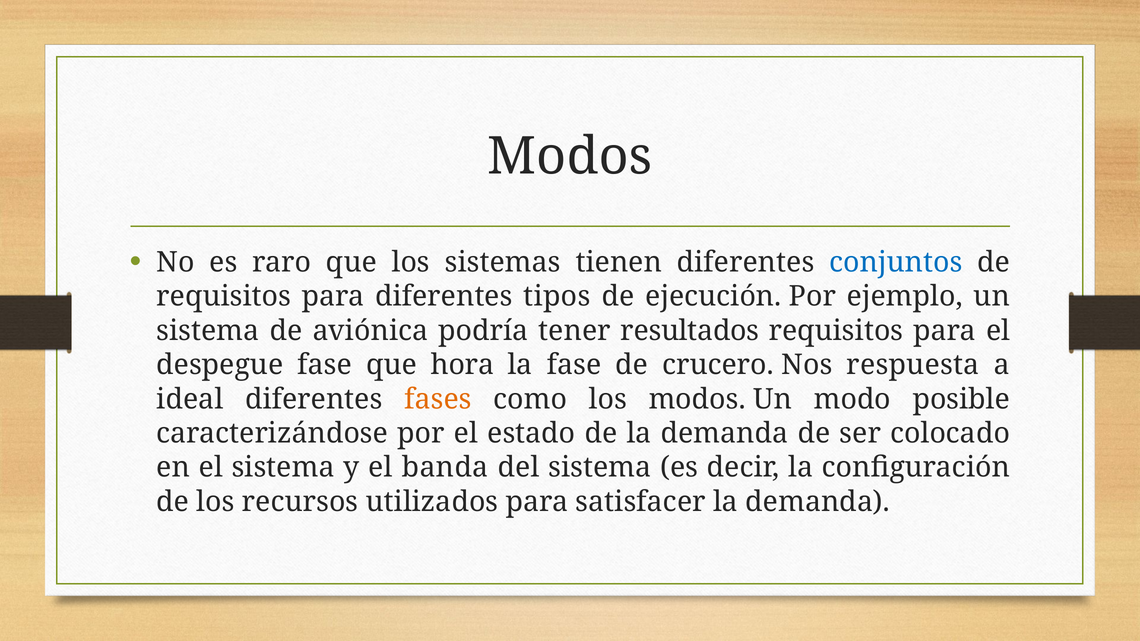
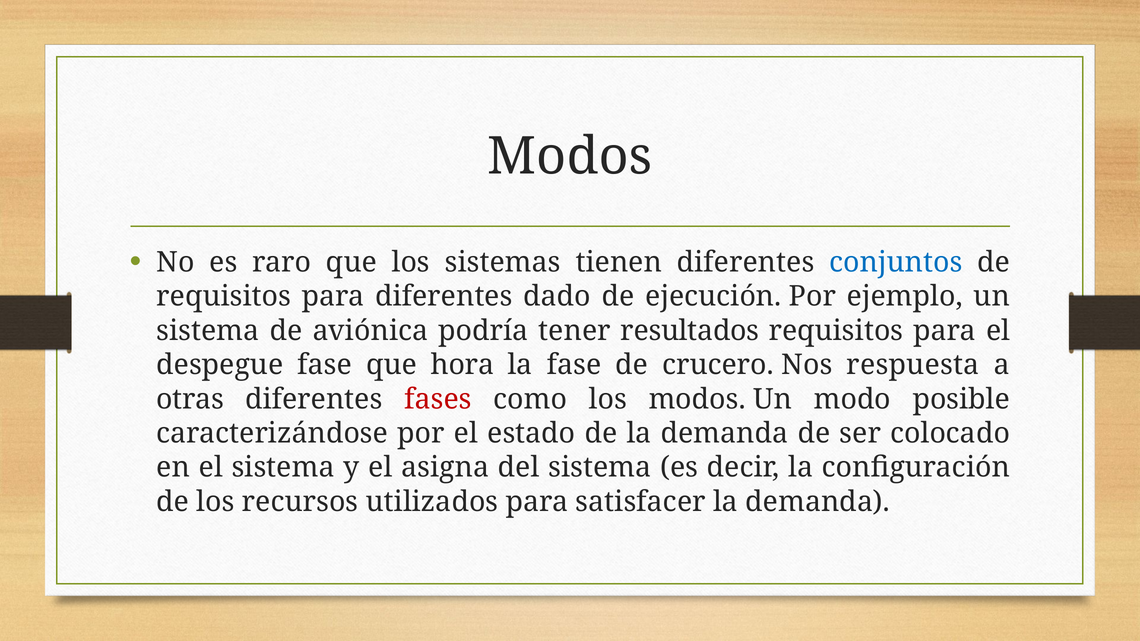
tipos: tipos -> dado (557, 297)
ideal: ideal -> otras (190, 399)
fases colour: orange -> red (438, 399)
banda: banda -> asigna (445, 468)
